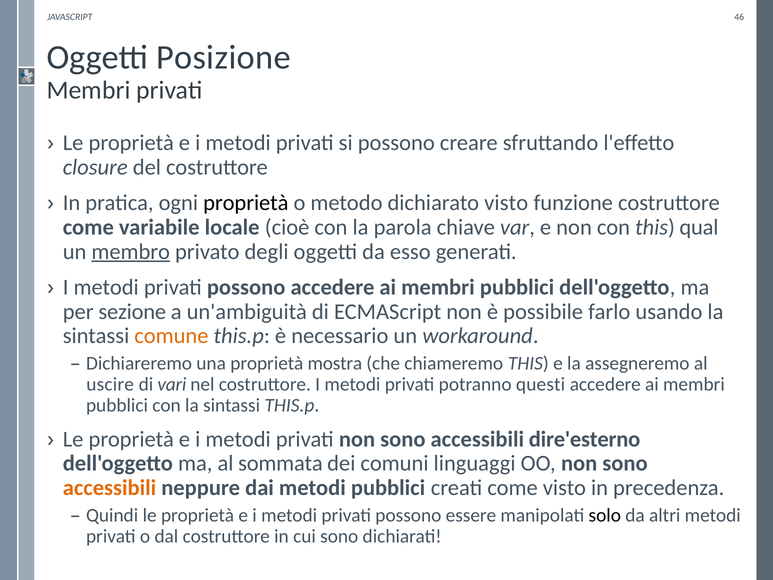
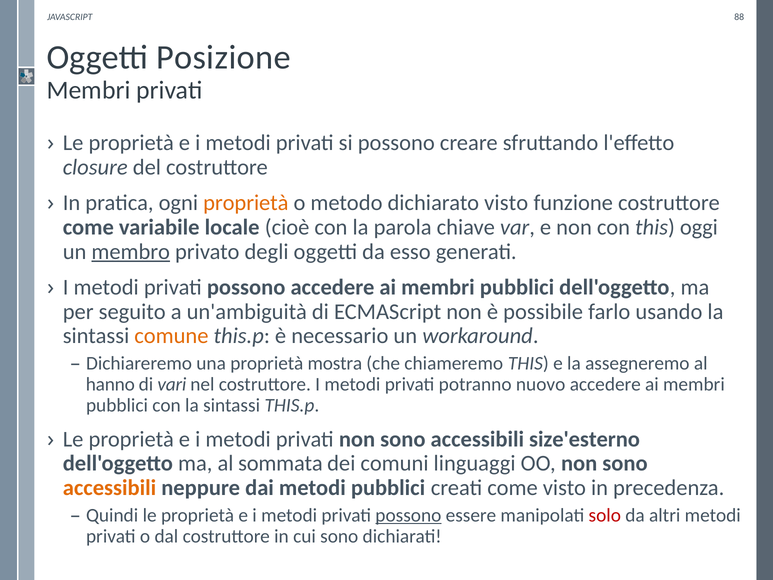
46: 46 -> 88 (739, 17)
proprietà colour: black -> orange (246, 203)
qual: qual -> oggi (699, 227)
sezione: sezione -> seguito (132, 311)
uscire: uscire -> hanno (110, 384)
questi: questi -> nuovo (541, 384)
dire'esterno: dire'esterno -> size'esterno (585, 439)
possono underline: none -> present (408, 515)
solo colour: black -> red (605, 515)
